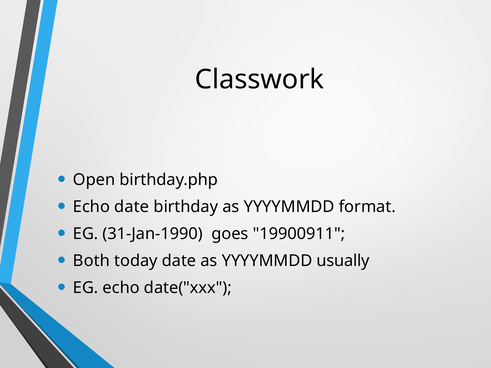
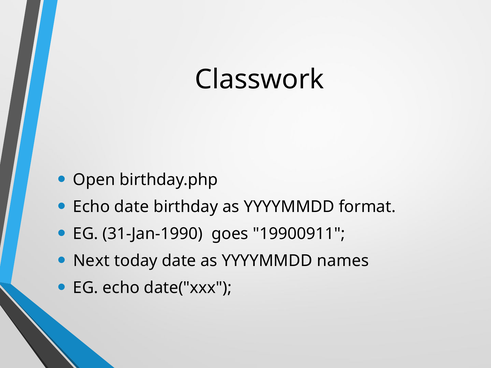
Both: Both -> Next (91, 261)
usually: usually -> names (343, 261)
